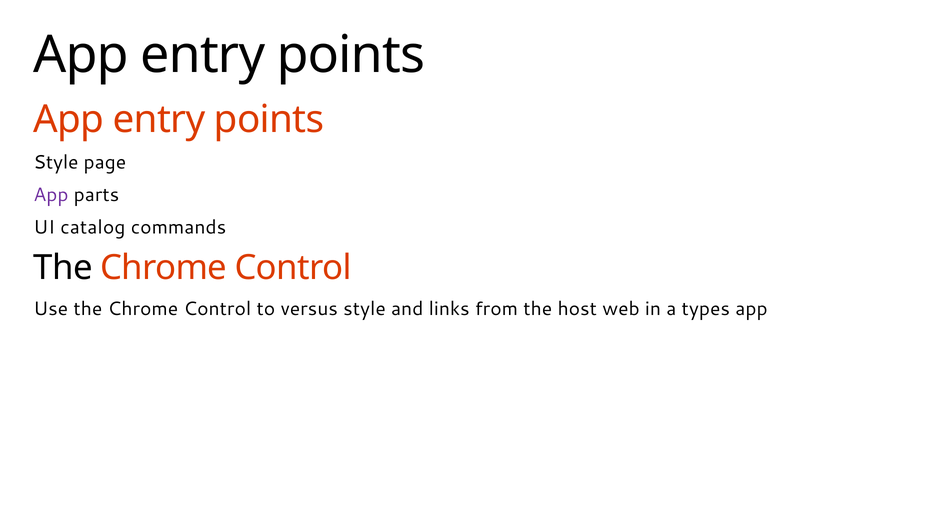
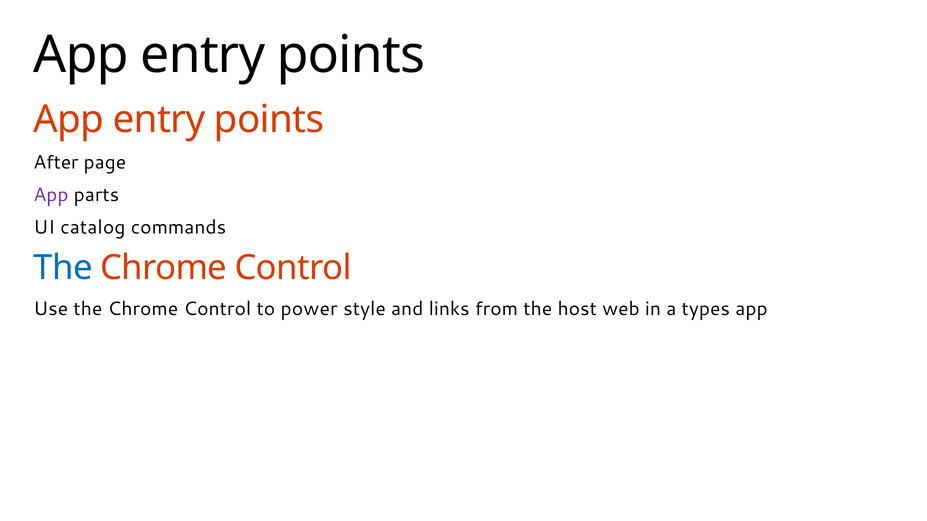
Style: Style -> After (56, 162)
The colour: black -> blue (63, 268)
versus: versus -> power (309, 309)
